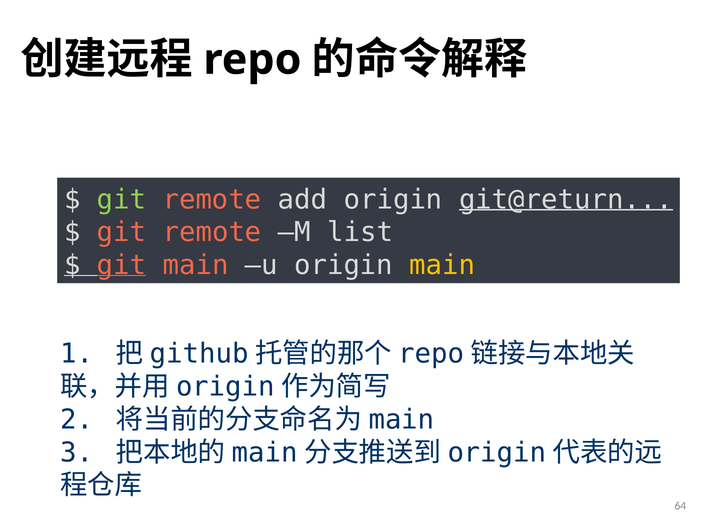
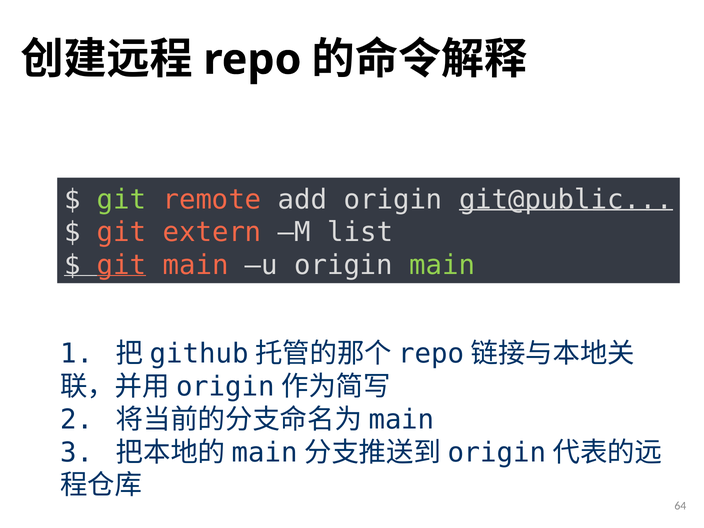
git@return: git@return -> git@public (566, 200)
remote: remote -> extern (212, 232)
main colour: yellow -> light green (442, 265)
